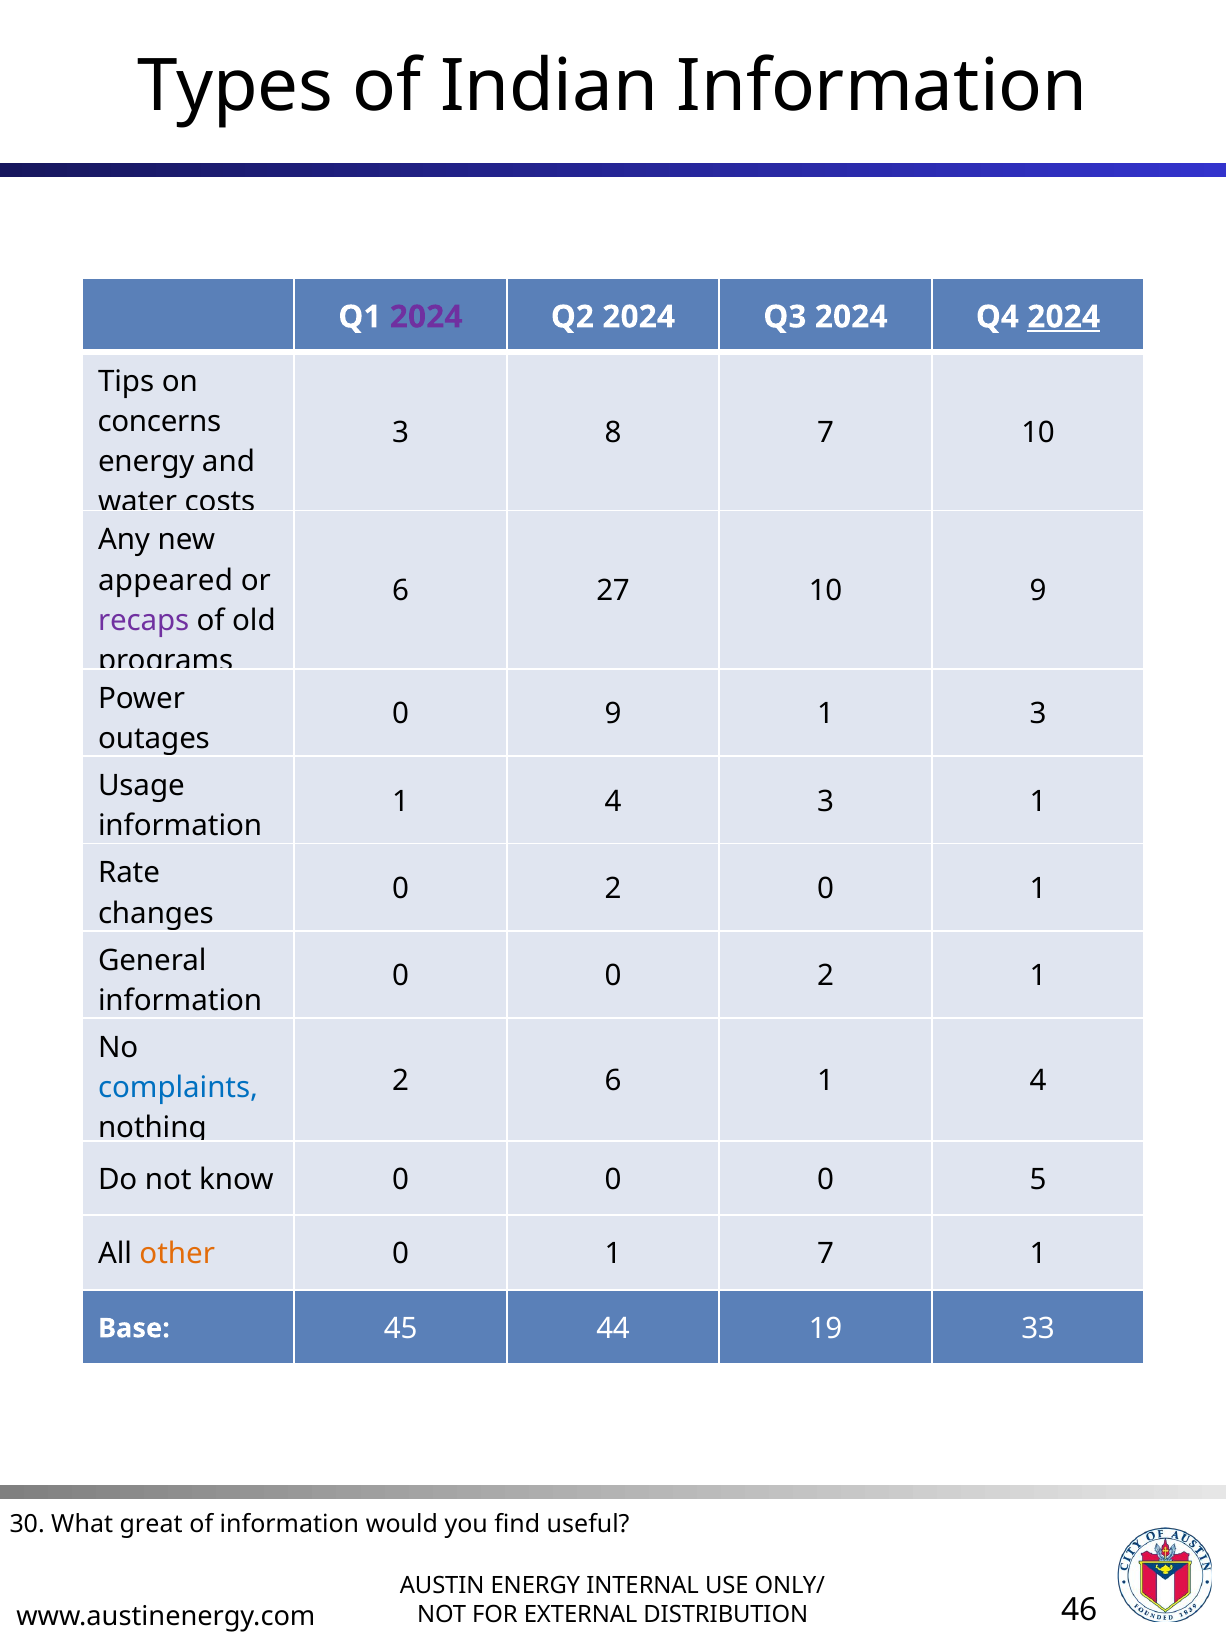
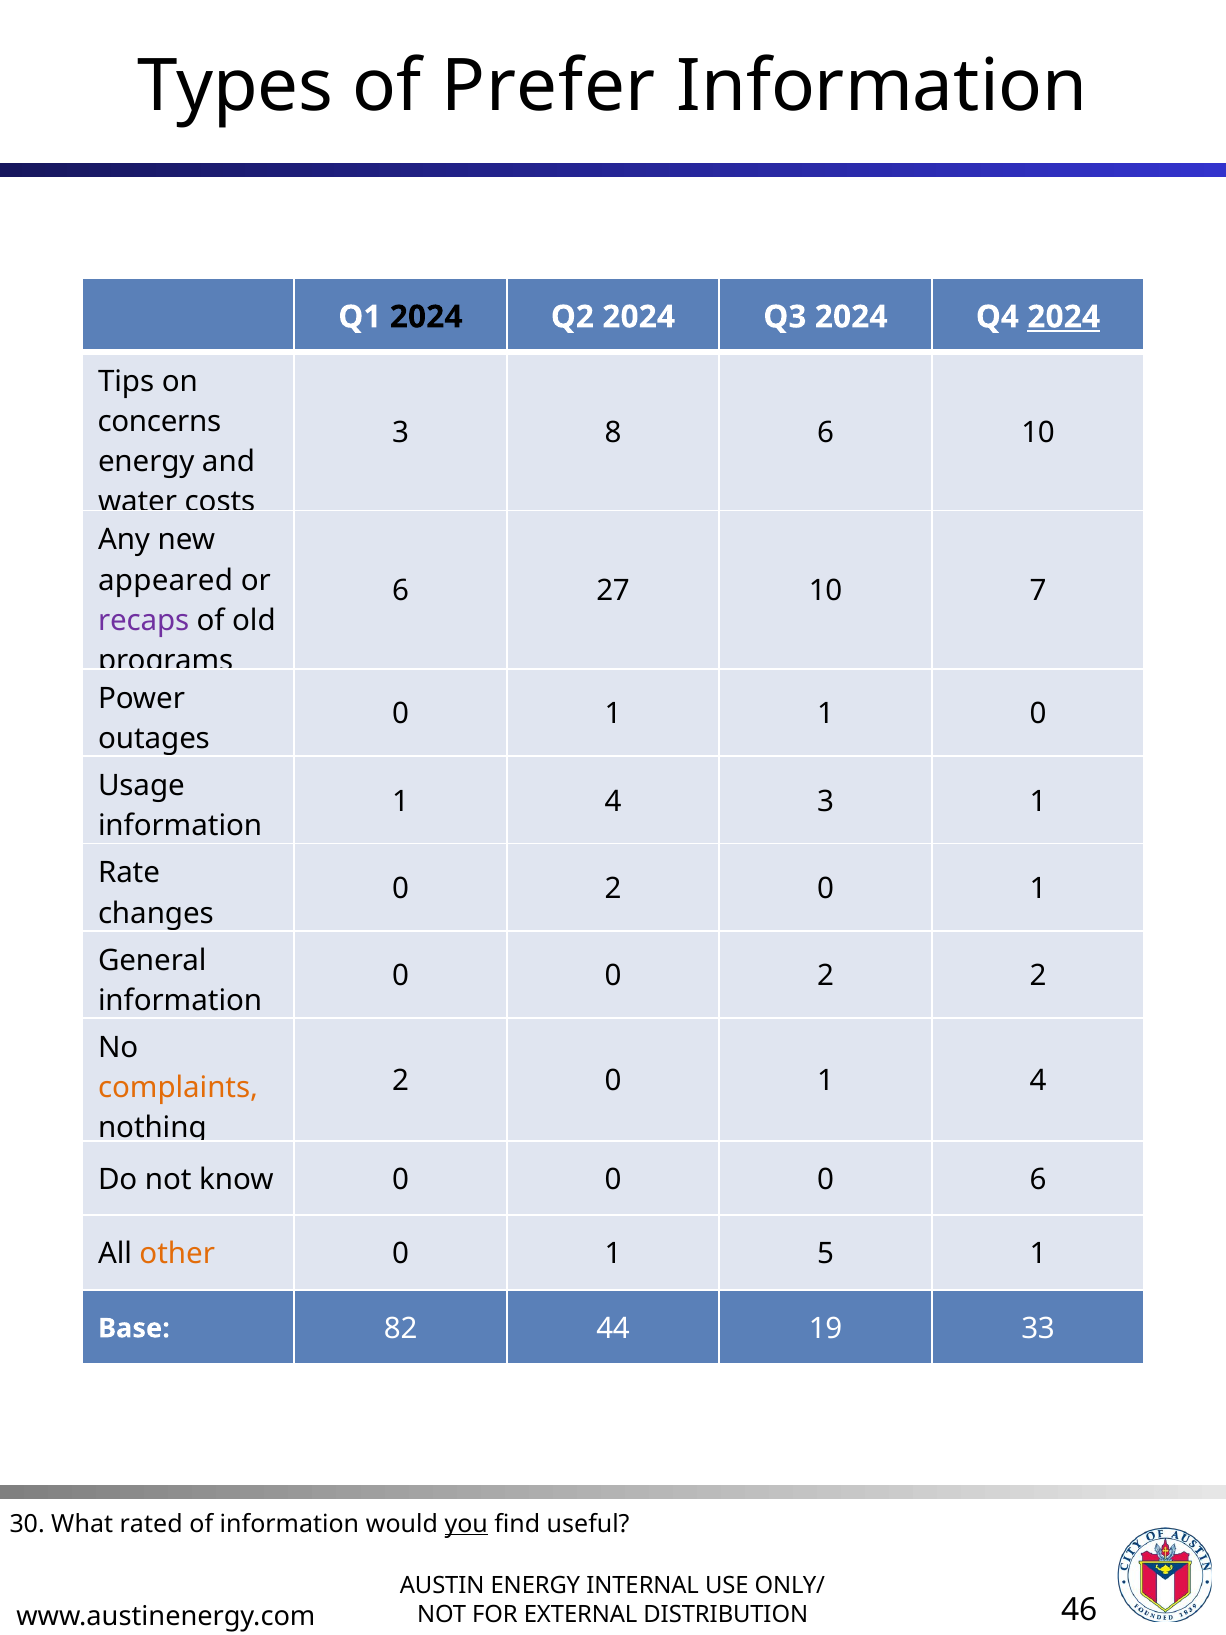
Indian: Indian -> Prefer (549, 87)
2024 colour: purple -> black (426, 317)
8 7: 7 -> 6 (826, 433)
10 9: 9 -> 7 (1038, 591)
9: 9 -> 1 (613, 714)
1 3: 3 -> 0 (1038, 714)
2 1: 1 -> 2 (1038, 976)
6: 6 -> 0 (613, 1081)
complaints colour: blue -> orange (178, 1088)
0 5: 5 -> 6 (1038, 1180)
1 7: 7 -> 5 (826, 1254)
45: 45 -> 82 (401, 1328)
great: great -> rated (151, 1524)
you underline: none -> present (466, 1524)
